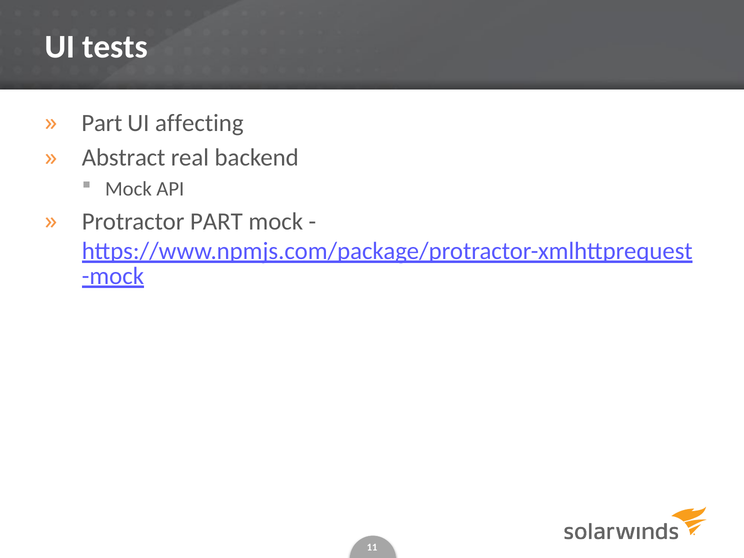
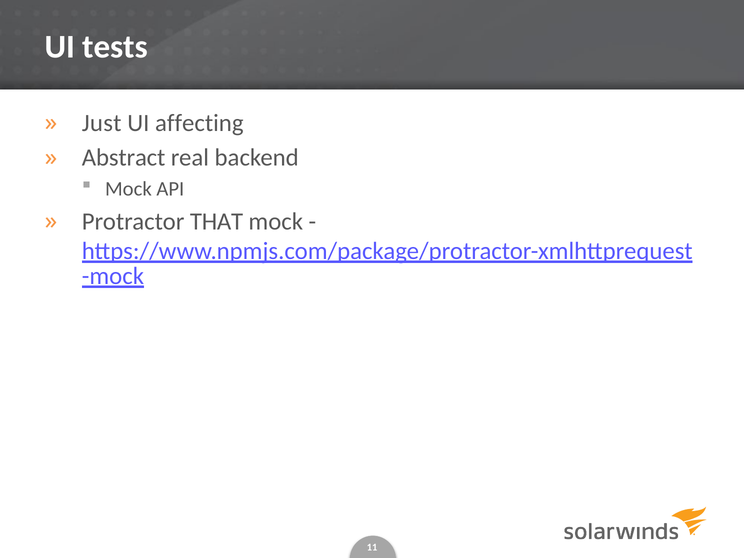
Part: Part -> Just (102, 123)
Protractor PART: PART -> THAT (217, 221)
